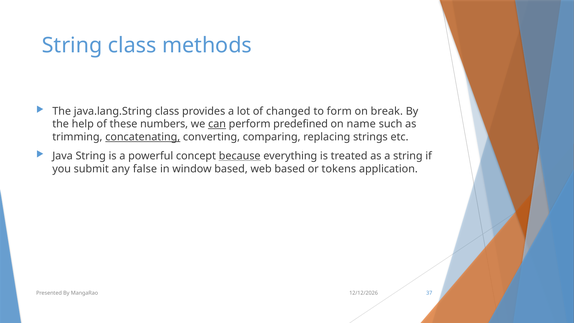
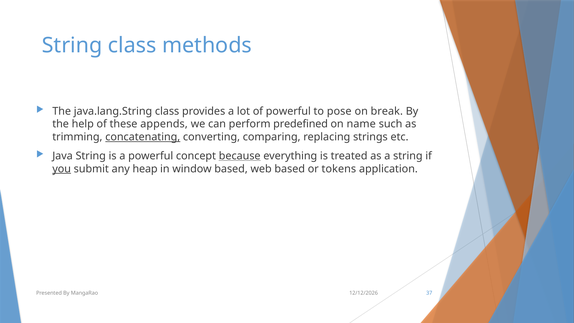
of changed: changed -> powerful (288, 111)
form: form -> pose (339, 111)
numbers: numbers -> appends (164, 124)
can underline: present -> none (217, 124)
you underline: none -> present (62, 169)
false: false -> heap (145, 169)
